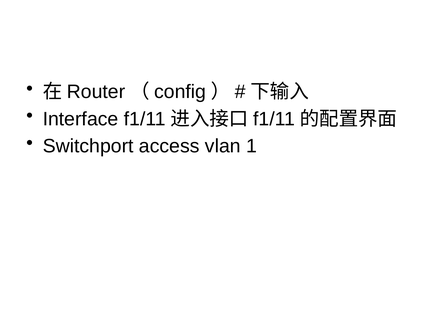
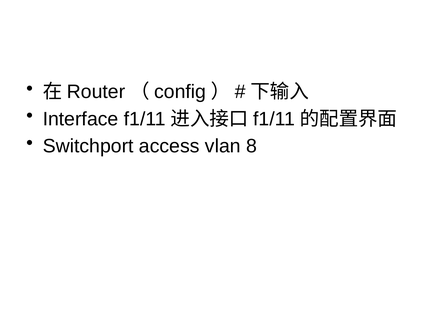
1: 1 -> 8 (251, 146)
